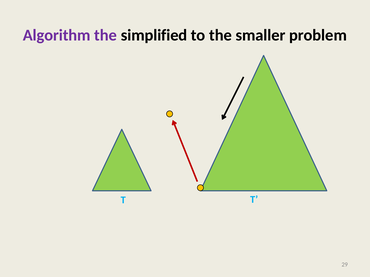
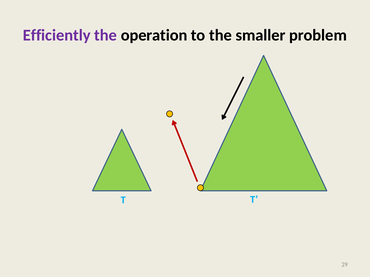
Algorithm: Algorithm -> Efficiently (57, 35)
simplified: simplified -> operation (154, 35)
